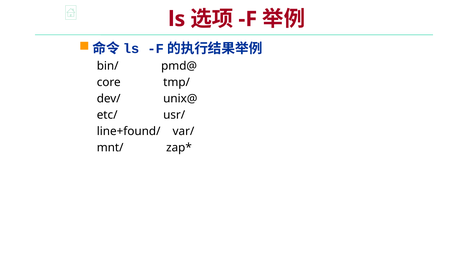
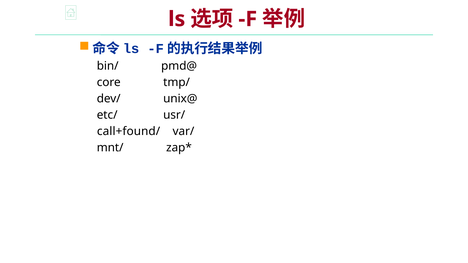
line+found/: line+found/ -> call+found/ (129, 131)
